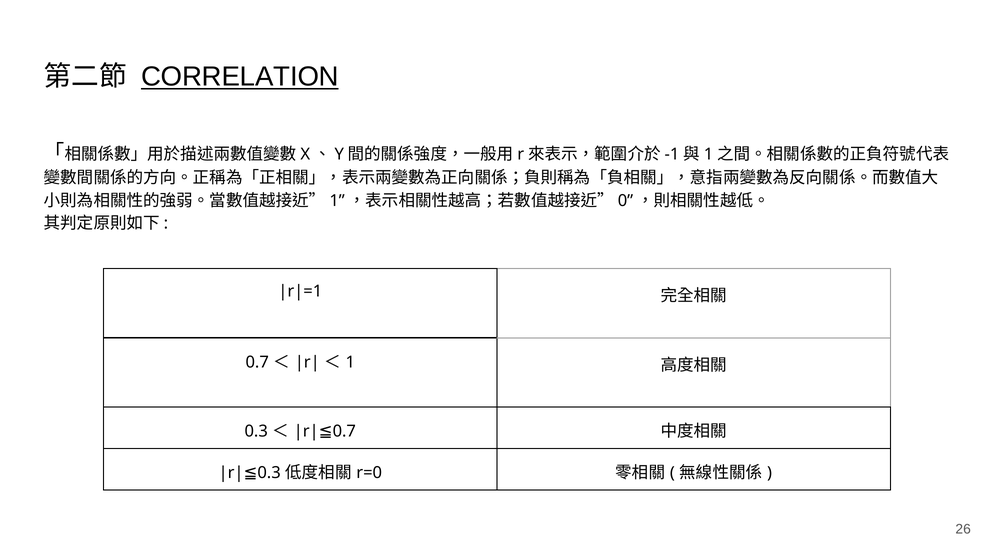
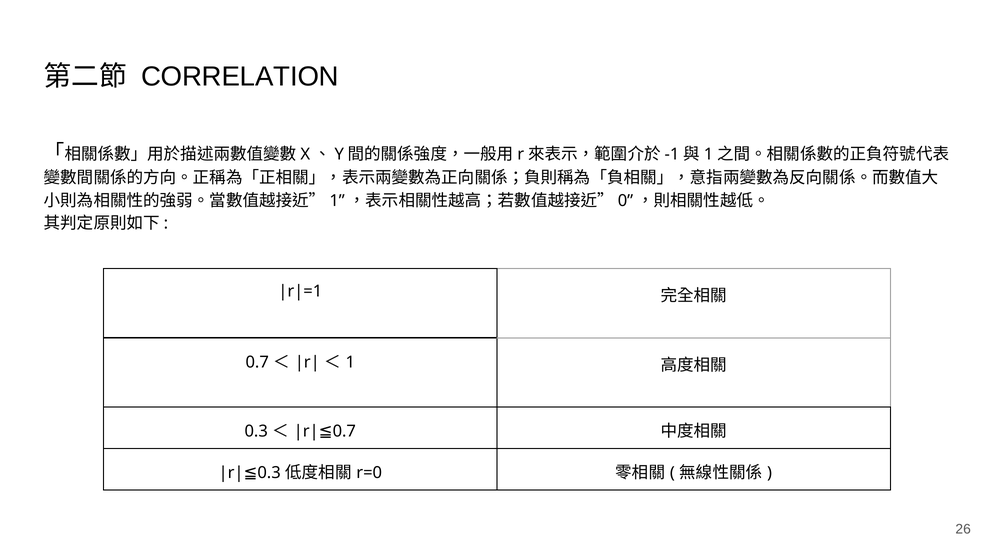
CORRELATION underline: present -> none (240, 77)
